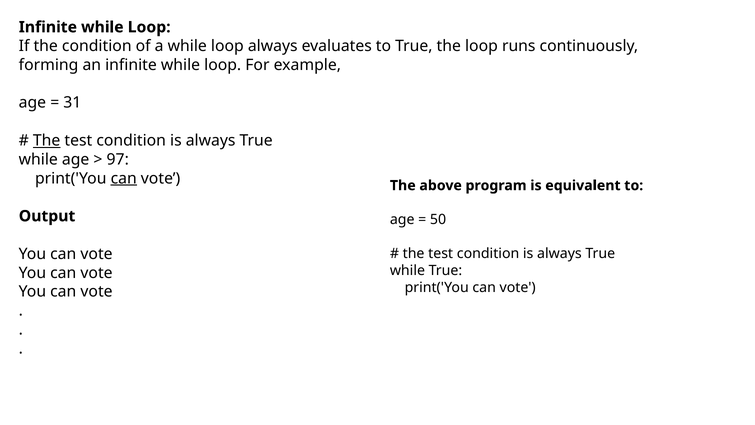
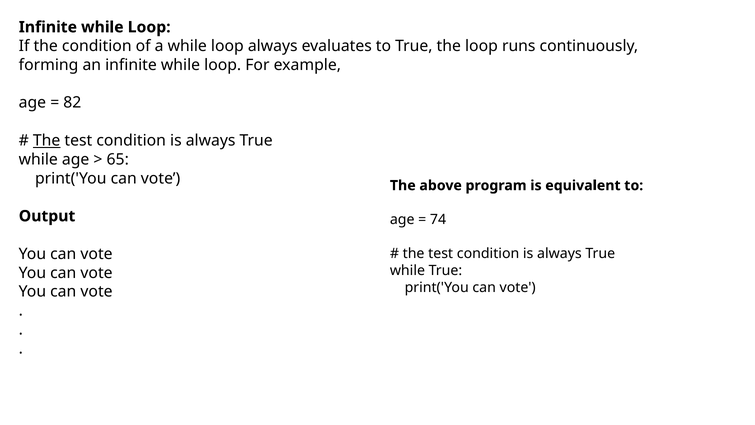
31: 31 -> 82 (72, 103)
97: 97 -> 65 (118, 159)
can underline: present -> none (124, 178)
50: 50 -> 74 (438, 219)
